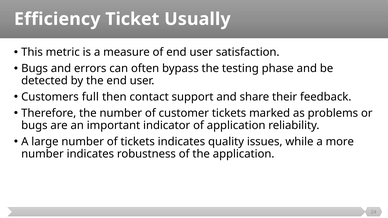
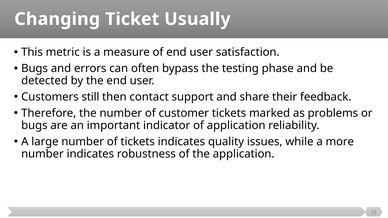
Efficiency: Efficiency -> Changing (57, 19)
full: full -> still (90, 97)
